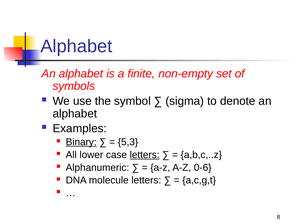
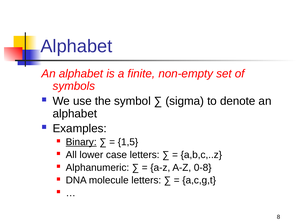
5,3: 5,3 -> 1,5 (128, 142)
letters underline: present -> none (145, 154)
0-6: 0-6 -> 0-8 (203, 167)
